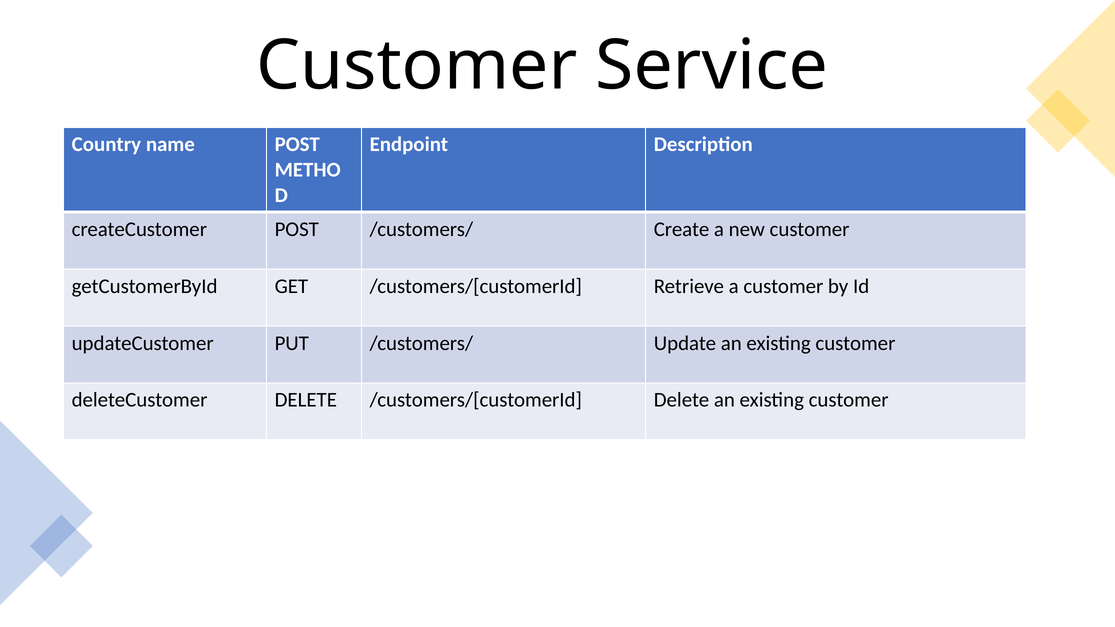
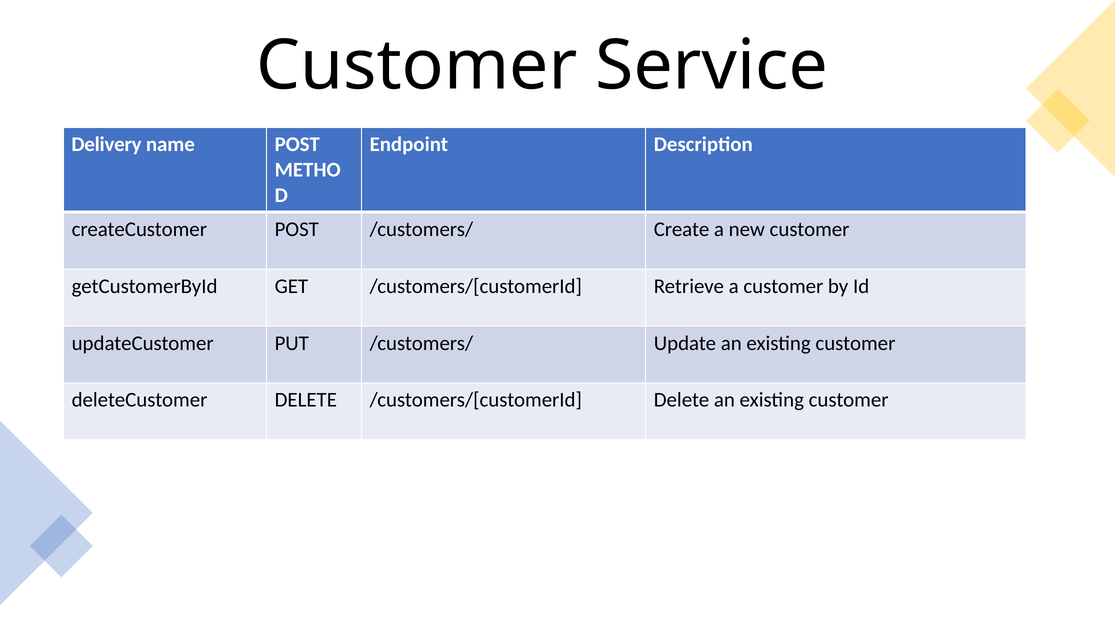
Country: Country -> Delivery (107, 145)
